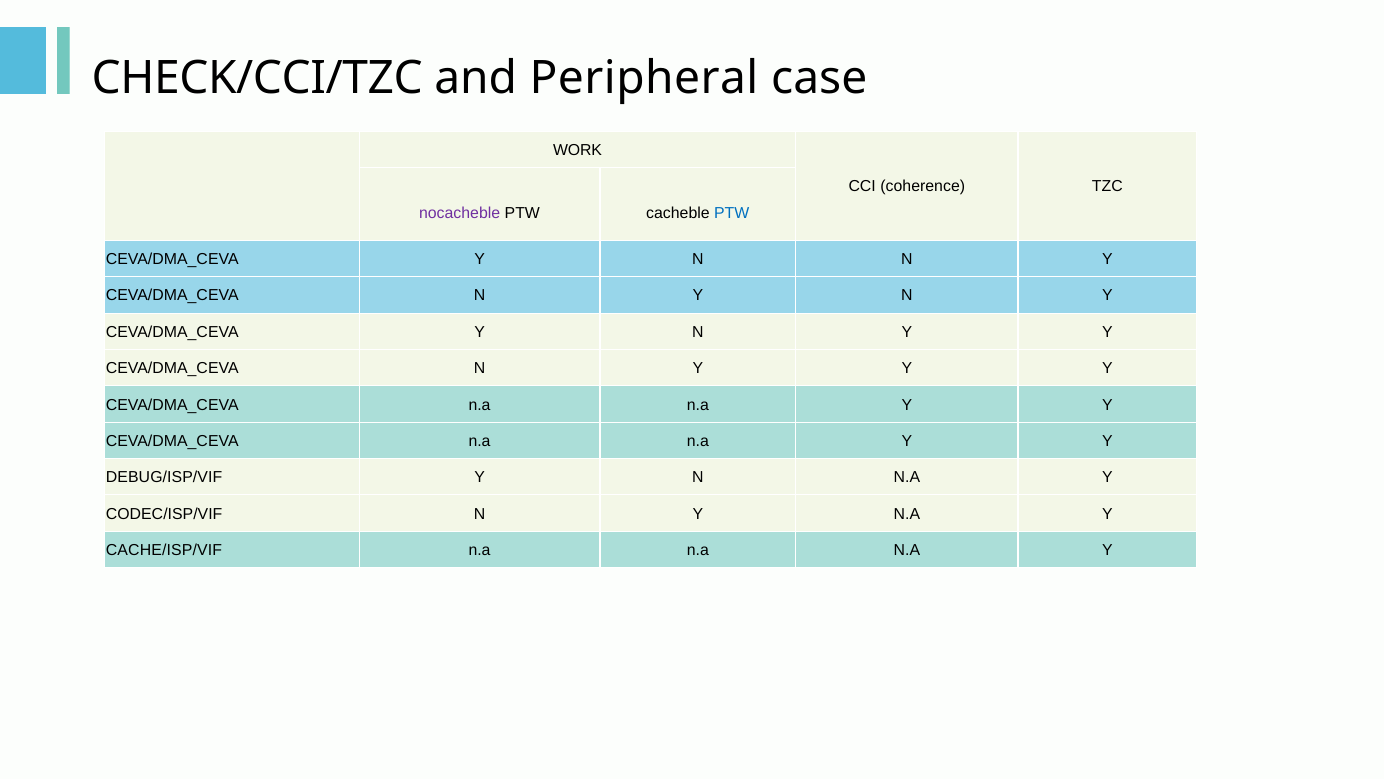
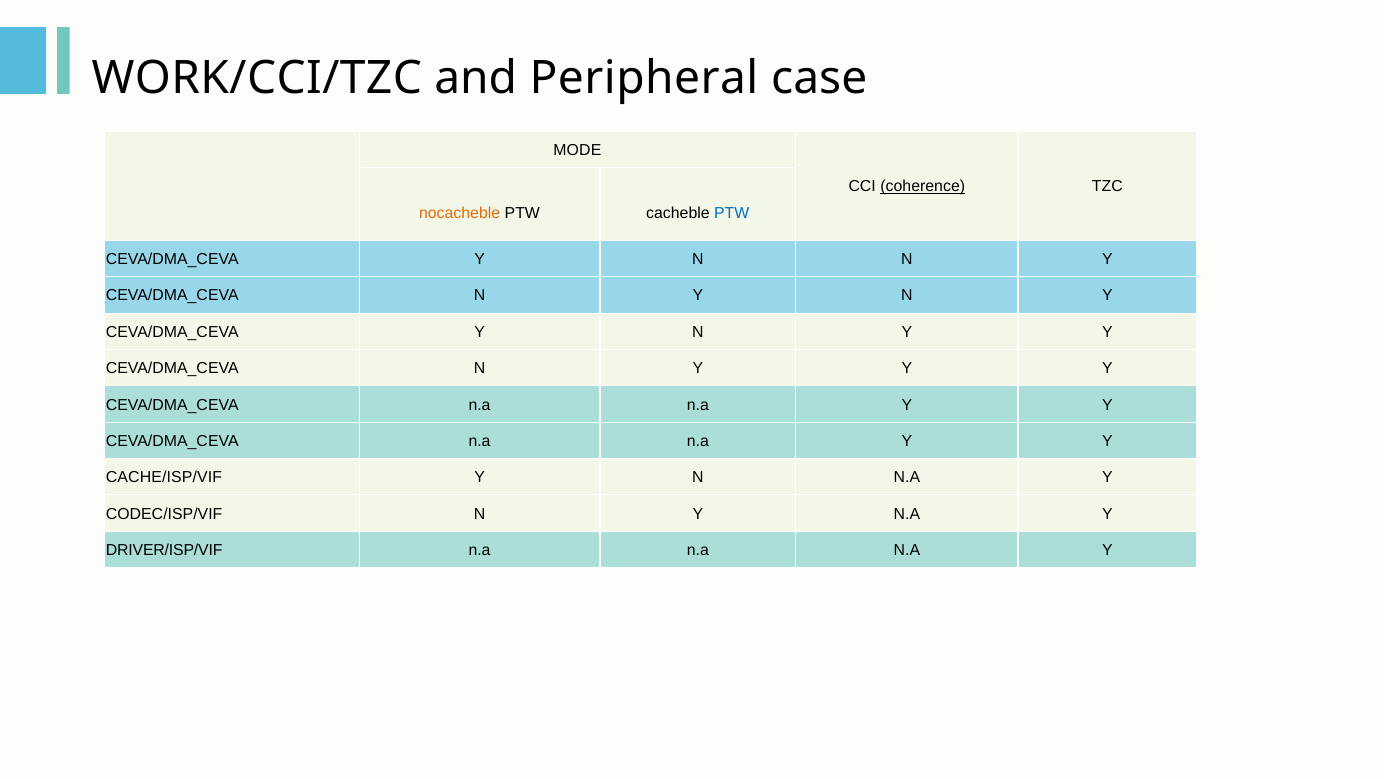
CHECK/CCI/TZC: CHECK/CCI/TZC -> WORK/CCI/TZC (257, 79)
WORK: WORK -> MODE (577, 150)
coherence underline: none -> present (923, 187)
nocacheble colour: purple -> orange (460, 214)
DEBUG/ISP/VIF: DEBUG/ISP/VIF -> CACHE/ISP/VIF (164, 477)
CACHE/ISP/VIF: CACHE/ISP/VIF -> DRIVER/ISP/VIF (164, 550)
